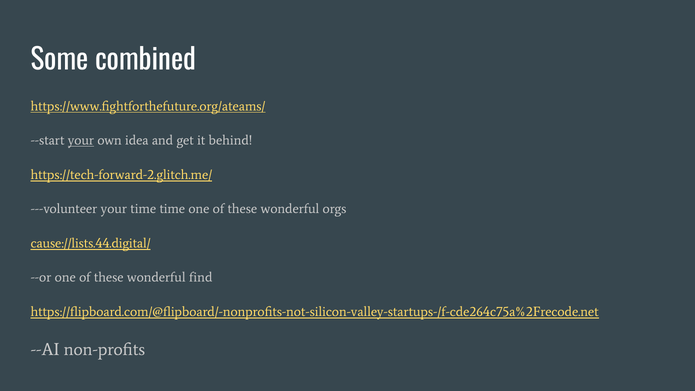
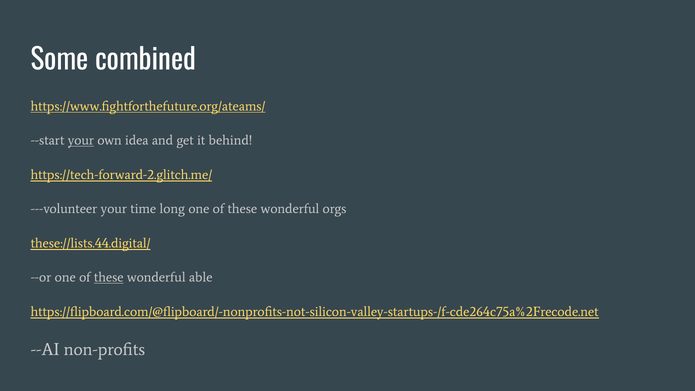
time time: time -> long (172, 209)
cause://lists.44.digital/: cause://lists.44.digital/ -> these://lists.44.digital/ (91, 243)
these underline: none -> present (109, 277)
find: find -> able (201, 277)
